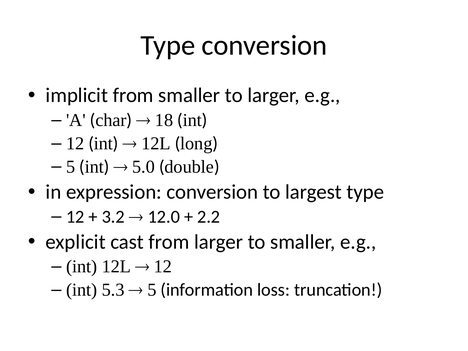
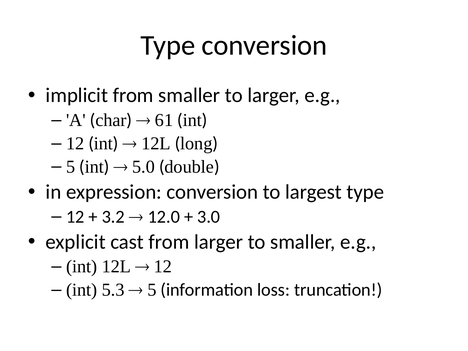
18: 18 -> 61 (164, 120)
2.2: 2.2 -> 3.0 (209, 217)
